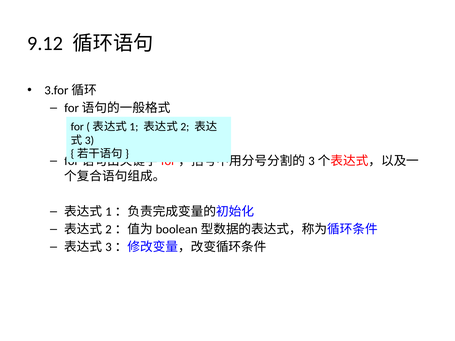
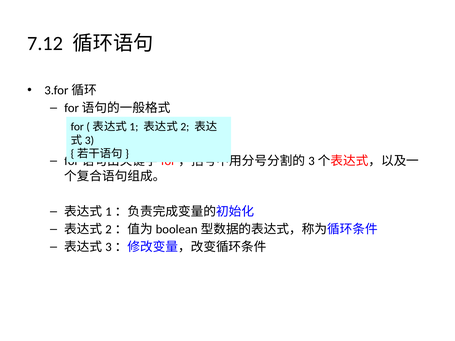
9.12: 9.12 -> 7.12 (45, 44)
